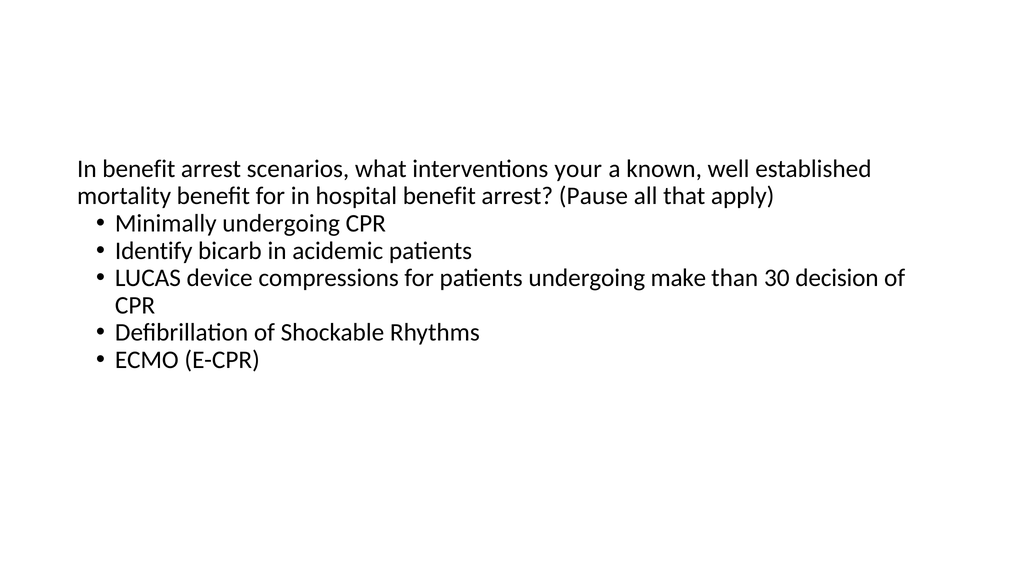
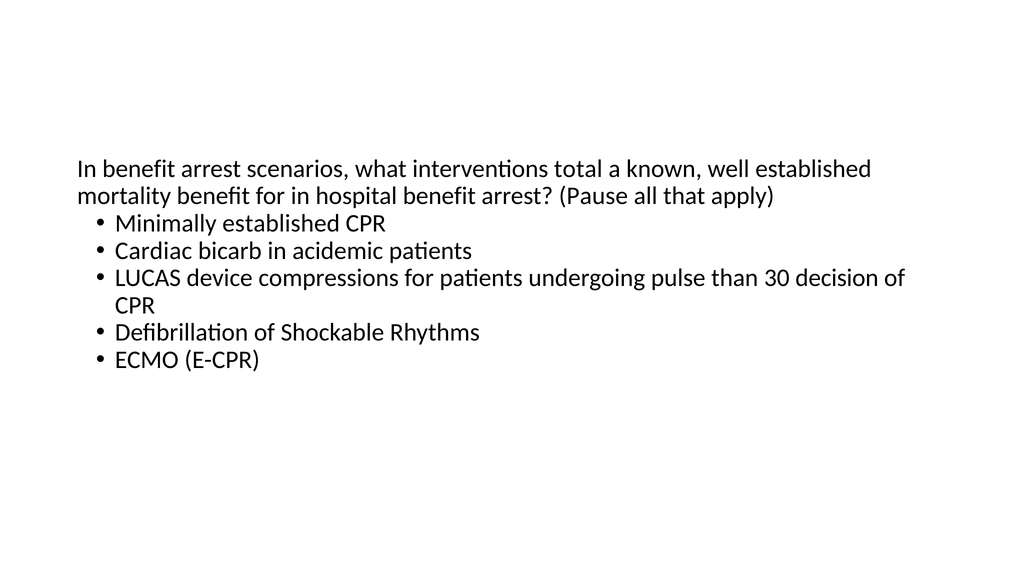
your: your -> total (578, 169)
Minimally undergoing: undergoing -> established (281, 223)
Identify: Identify -> Cardiac (154, 251)
make: make -> pulse (678, 278)
